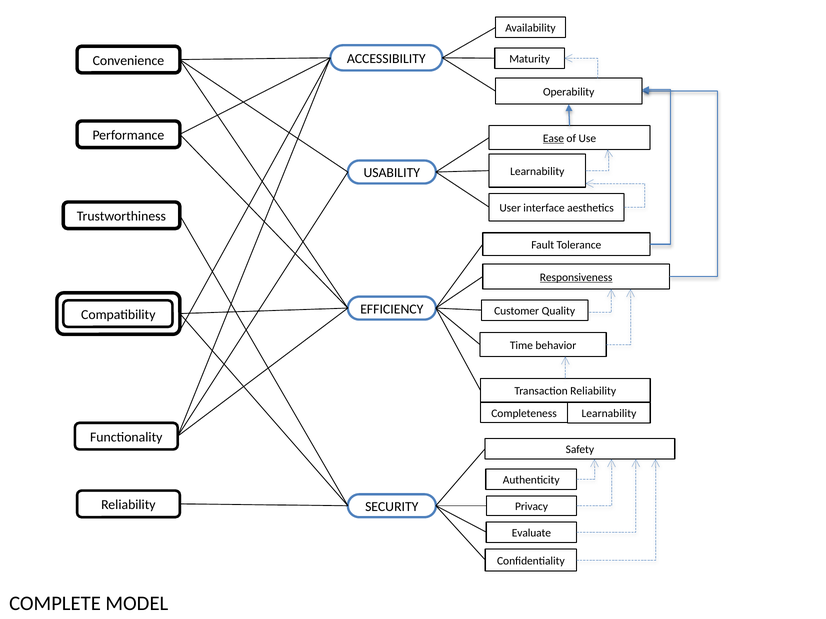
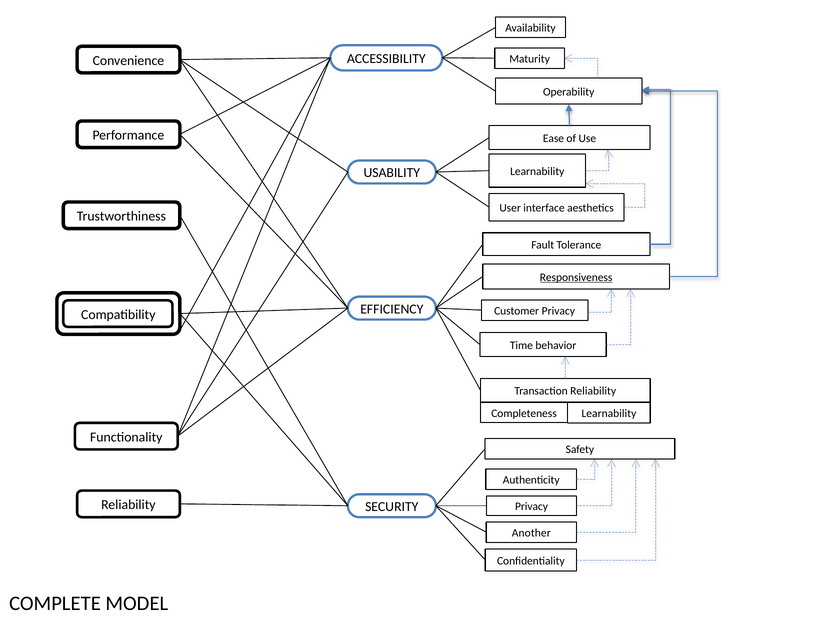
Ease underline: present -> none (553, 138)
Customer Quality: Quality -> Privacy (558, 311)
Evaluate: Evaluate -> Another (531, 533)
